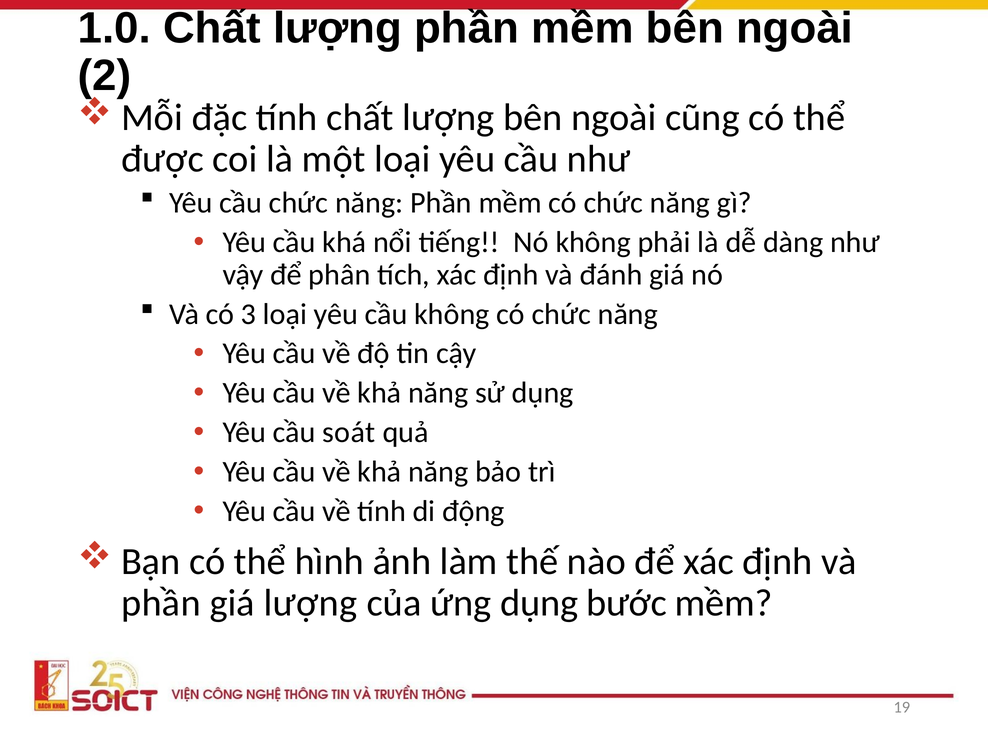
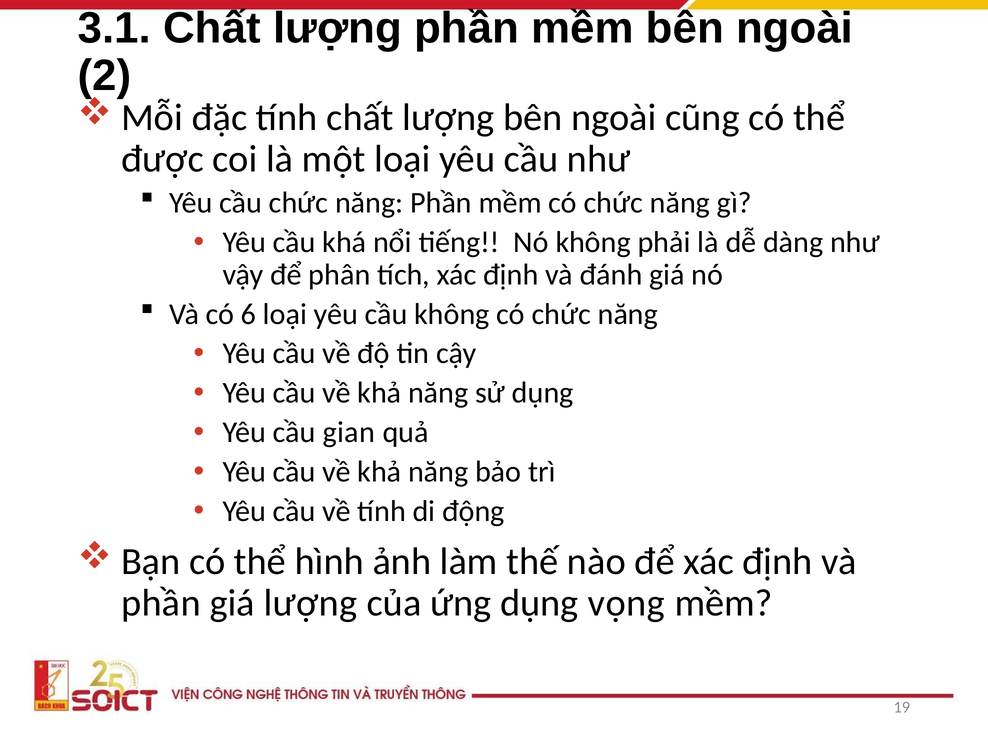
1.0: 1.0 -> 3.1 (114, 28)
3: 3 -> 6 (249, 314)
soát: soát -> gian (349, 432)
bước: bước -> vọng (626, 603)
